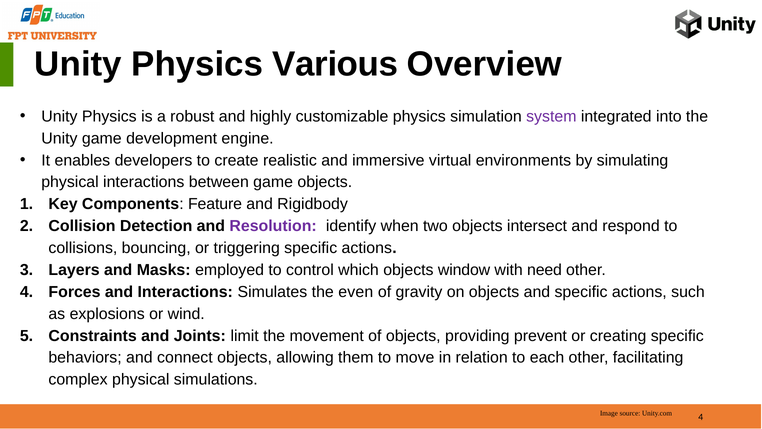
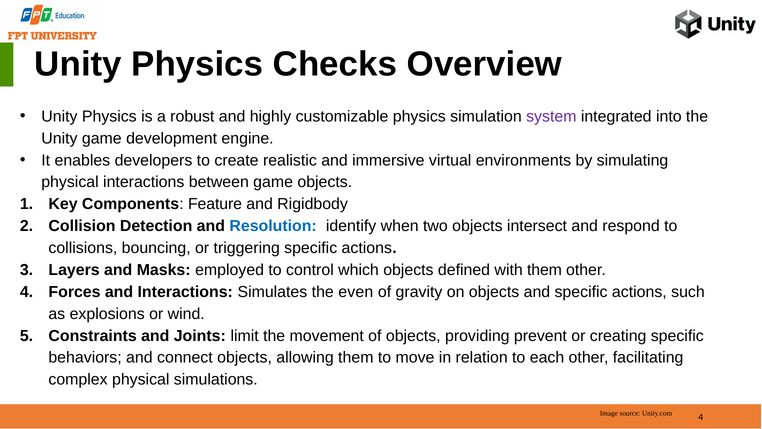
Various: Various -> Checks (335, 64)
Resolution colour: purple -> blue (273, 226)
window: window -> defined (464, 270)
with need: need -> them (545, 270)
